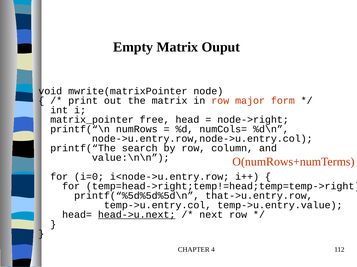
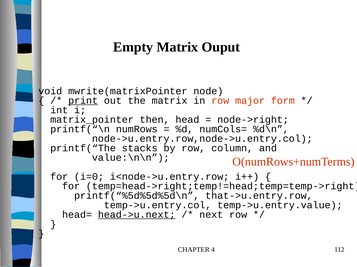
print underline: none -> present (83, 101)
free: free -> then (155, 120)
search: search -> stacks (140, 148)
